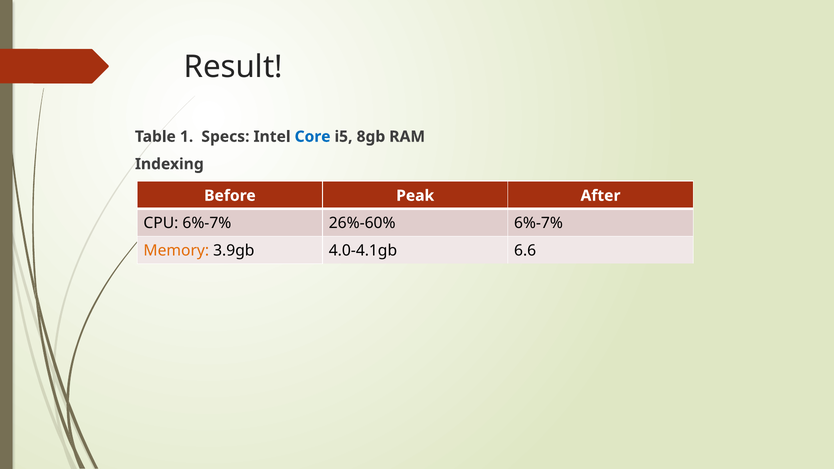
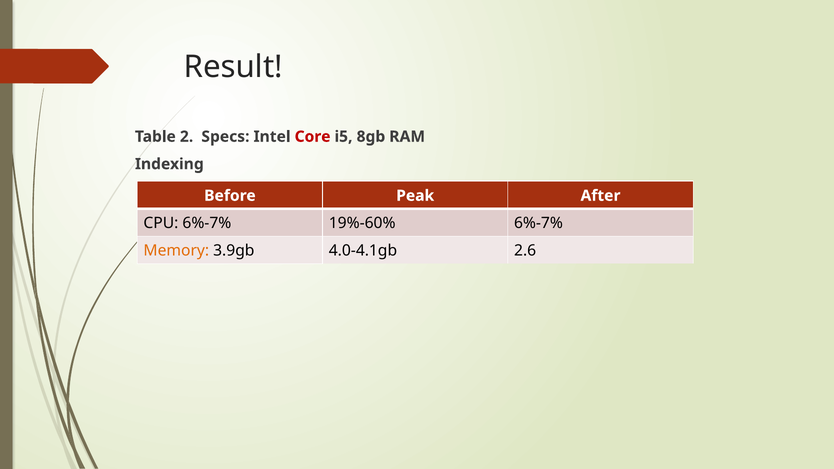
1: 1 -> 2 (187, 137)
Core colour: blue -> red (313, 137)
26%-60%: 26%-60% -> 19%-60% (362, 223)
6.6: 6.6 -> 2.6 (525, 251)
